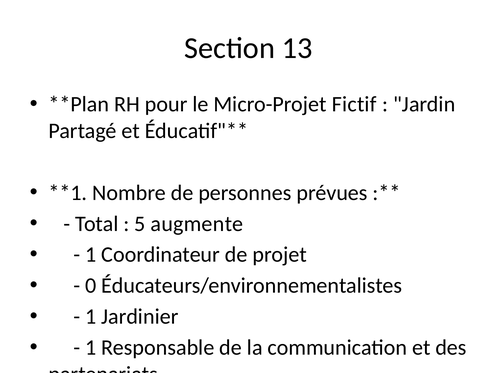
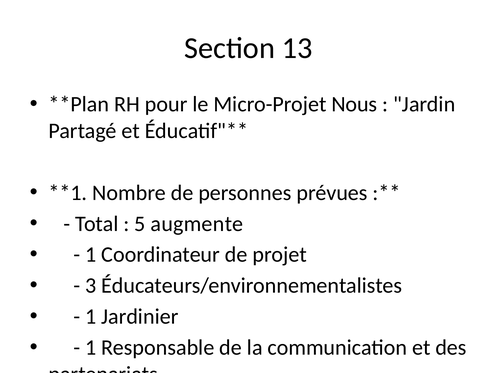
Fictif: Fictif -> Nous (354, 104)
0: 0 -> 3 (91, 285)
